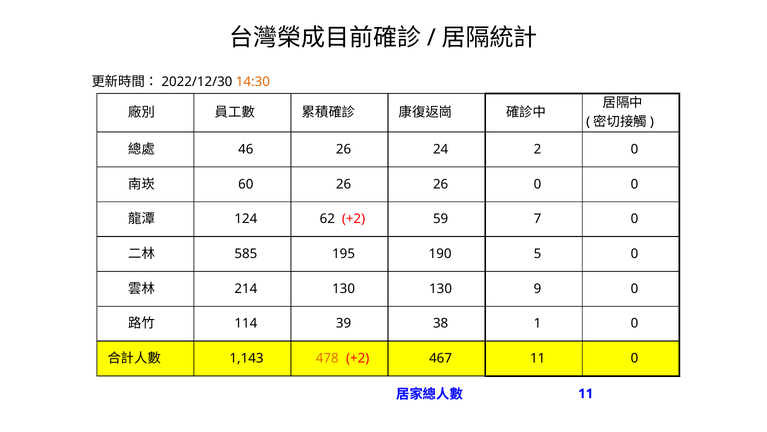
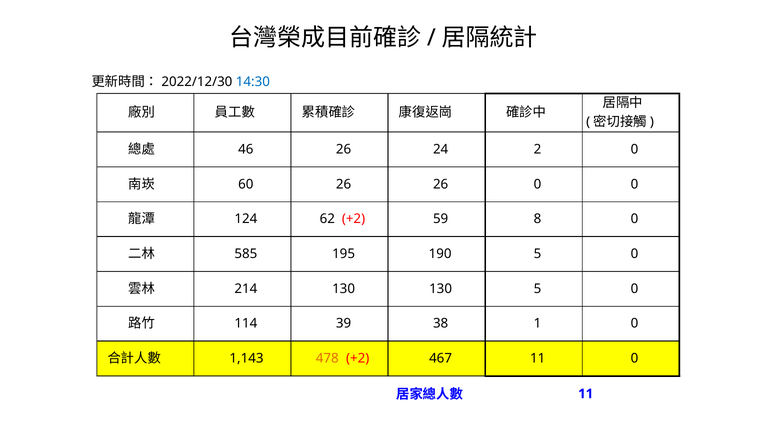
14:30 colour: orange -> blue (253, 82)
7: 7 -> 8 (537, 219)
130 9: 9 -> 5 (537, 288)
